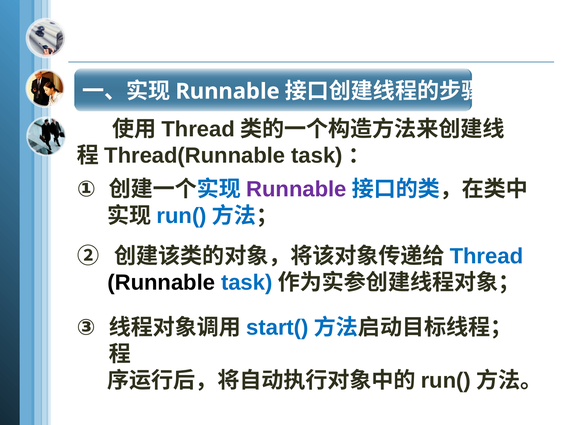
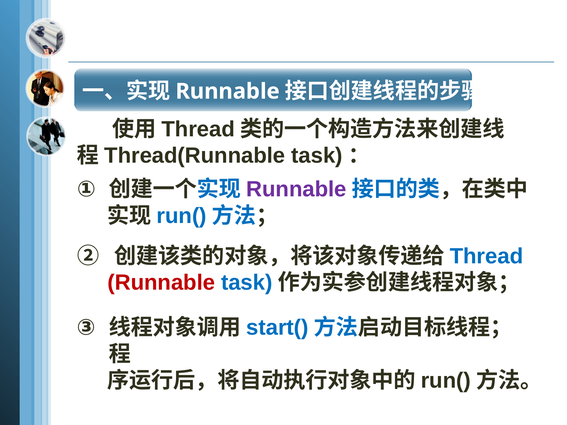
Runnable colour: black -> red (161, 283)
